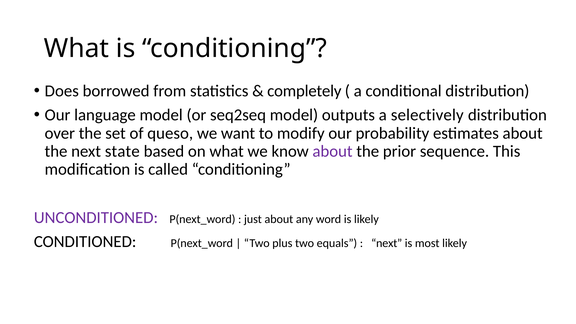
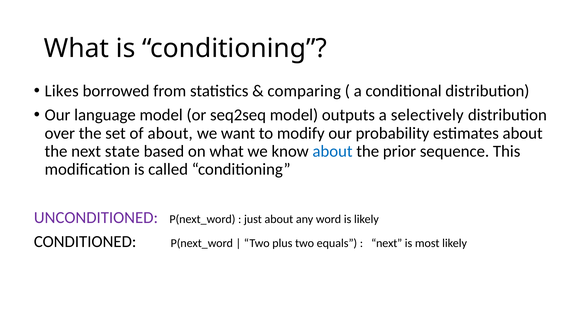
Does: Does -> Likes (62, 91)
completely: completely -> comparing (304, 91)
of queso: queso -> about (170, 133)
about colour: purple -> blue (333, 151)
